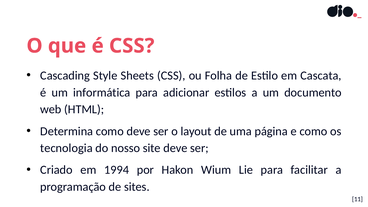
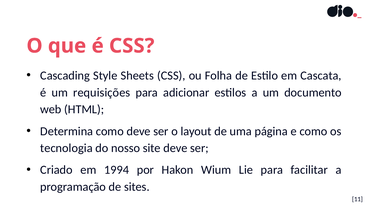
informática: informática -> requisições (102, 92)
